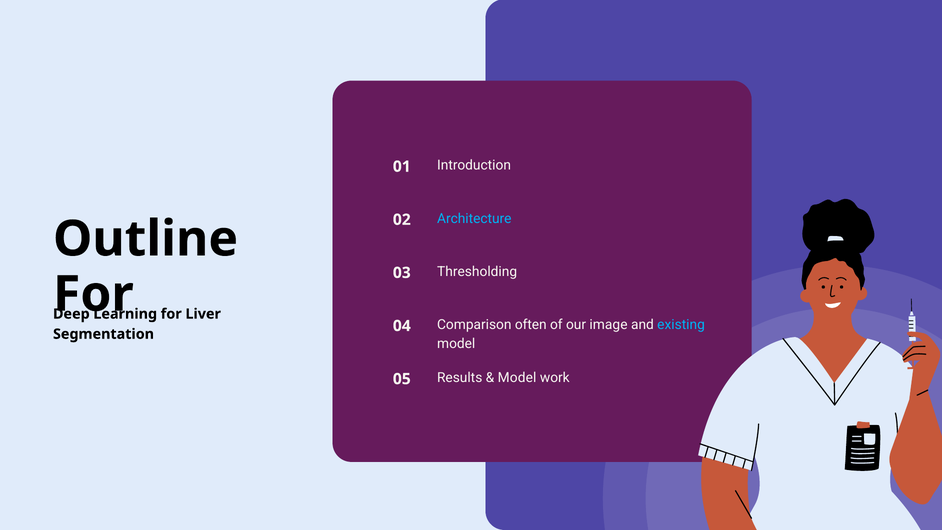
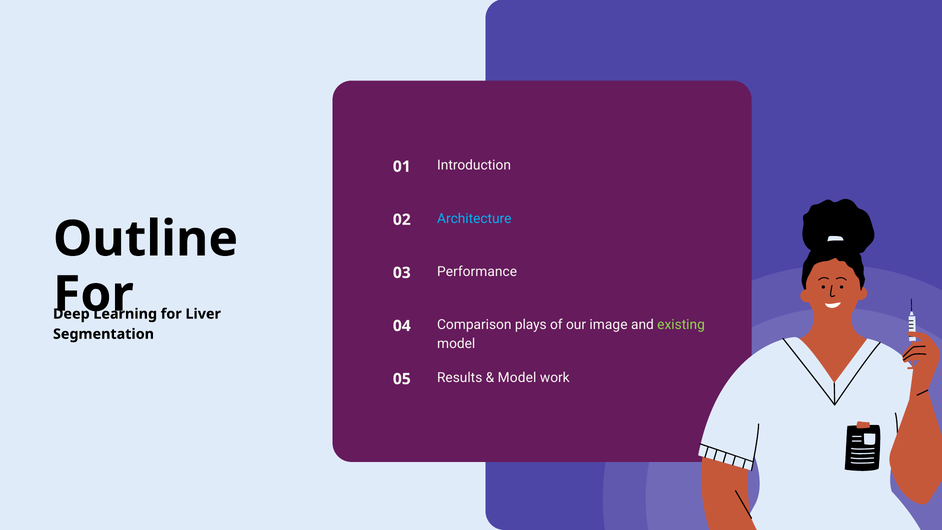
Thresholding: Thresholding -> Performance (477, 272)
often: often -> plays (531, 325)
existing colour: light blue -> light green (681, 325)
